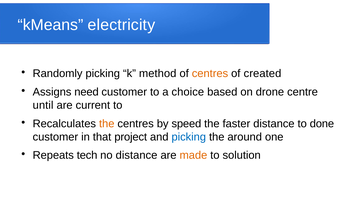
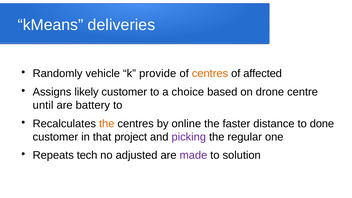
electricity: electricity -> deliveries (121, 25)
Randomly picking: picking -> vehicle (103, 74)
method: method -> provide (158, 74)
created: created -> affected (263, 74)
need: need -> likely (87, 92)
current: current -> battery (93, 105)
speed: speed -> online (186, 124)
picking colour: blue -> purple (189, 137)
around: around -> regular (245, 137)
no distance: distance -> adjusted (137, 155)
made colour: orange -> purple (193, 155)
